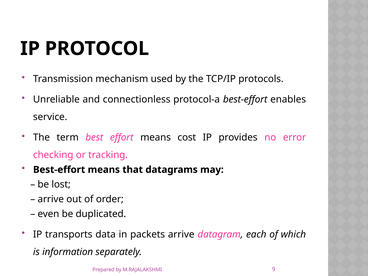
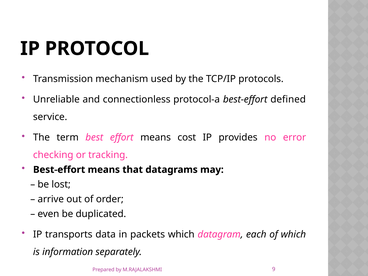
enables: enables -> defined (288, 99)
packets arrive: arrive -> which (181, 234)
